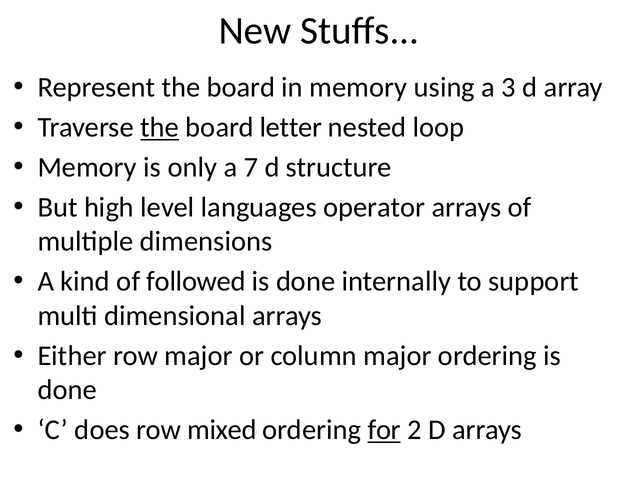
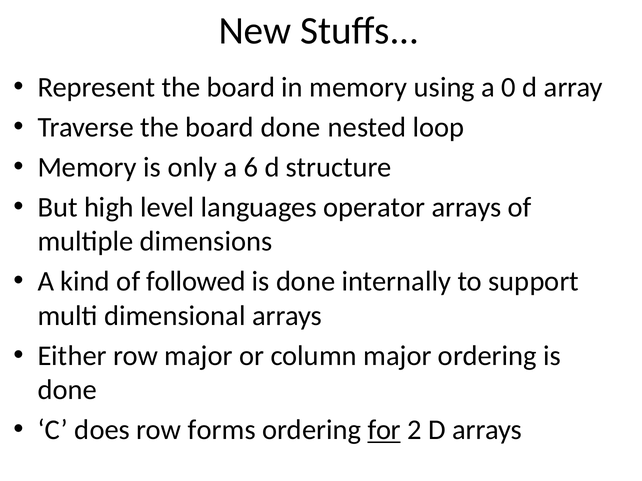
3: 3 -> 0 (509, 88)
the underline: present -> none (160, 128)
board letter: letter -> done (291, 128)
7: 7 -> 6 (251, 168)
mixed: mixed -> forms (222, 430)
